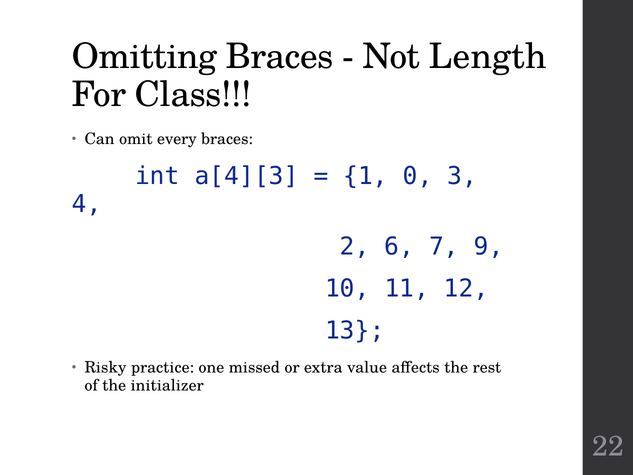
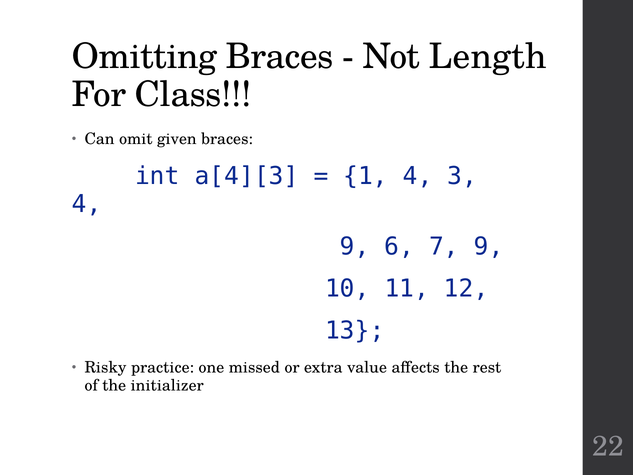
every: every -> given (177, 139)
1 0: 0 -> 4 (418, 176)
2: 2 -> 9 (355, 246)
